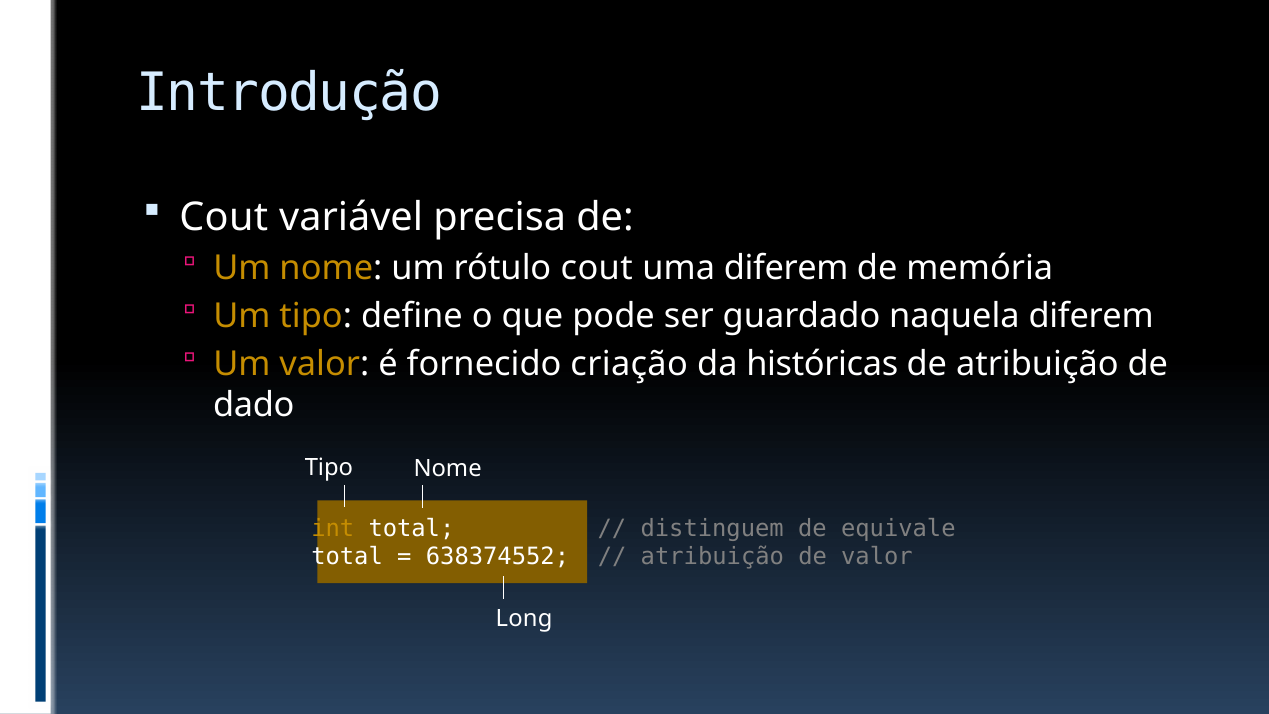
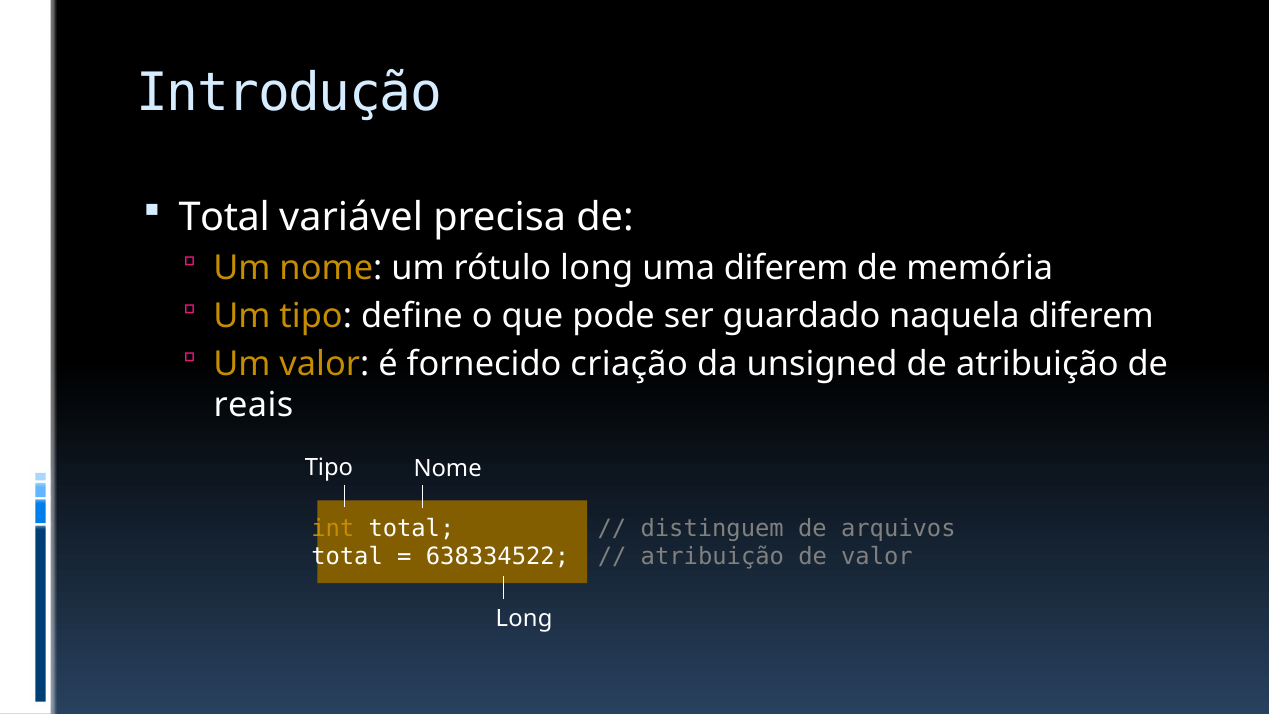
Cout: Cout -> Total (224, 217)
rótulo cout: cout -> long (597, 268)
históricas: históricas -> unsigned (822, 364)
dado: dado -> reais (253, 405)
equivale: equivale -> arquivos (898, 528)
638374552: 638374552 -> 638334522 (497, 557)
